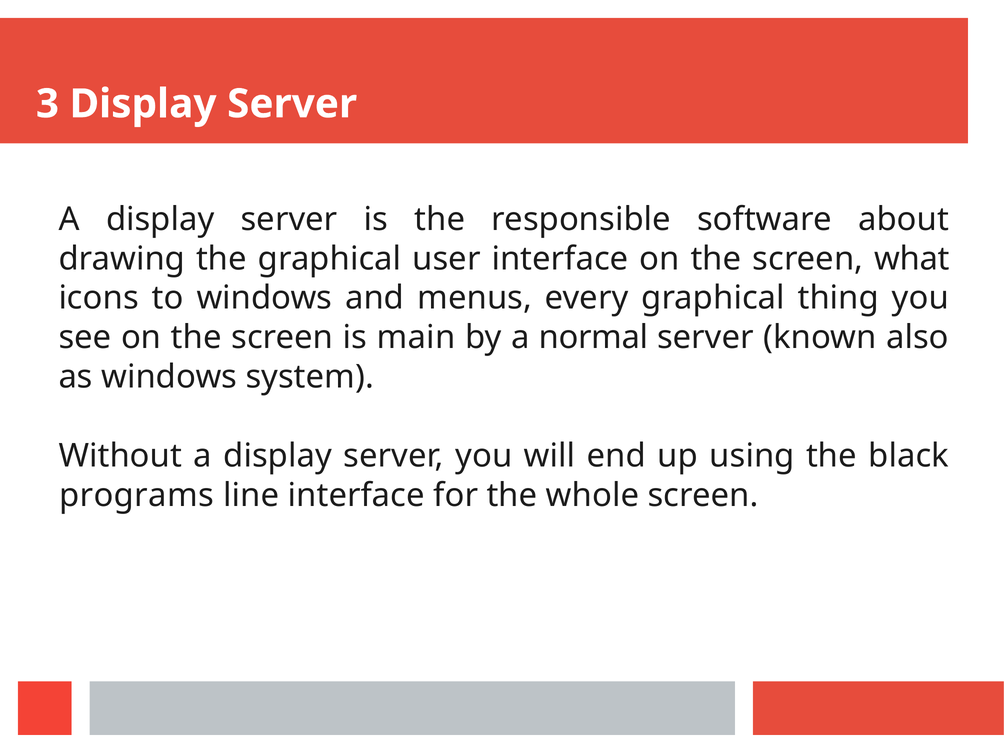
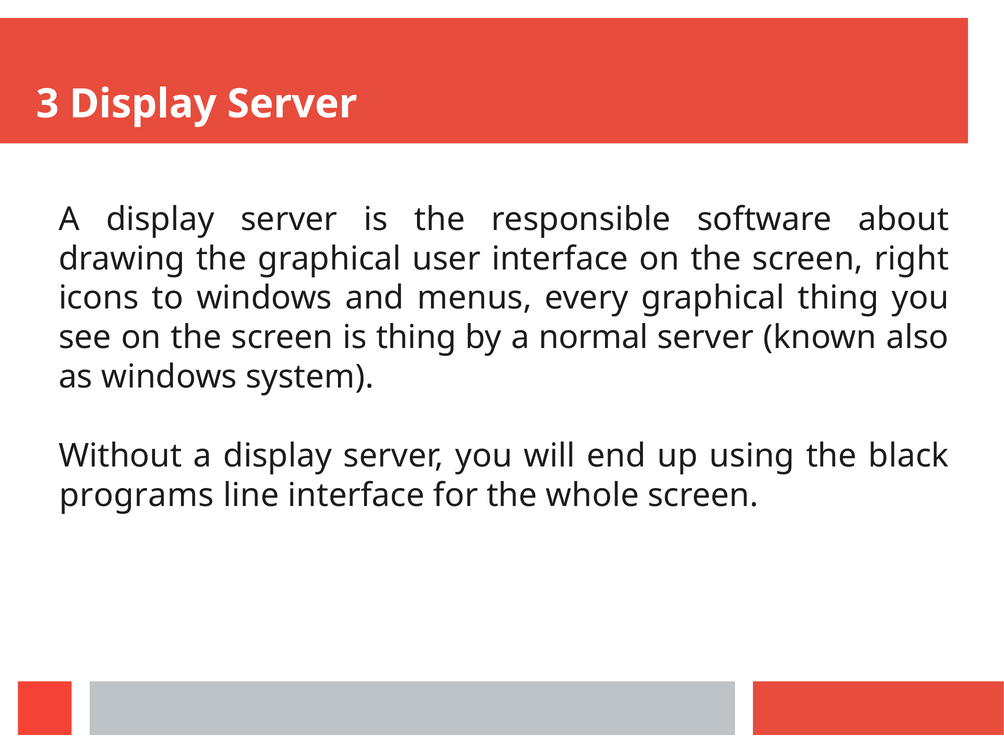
what: what -> right (912, 259)
is main: main -> thing (416, 338)
